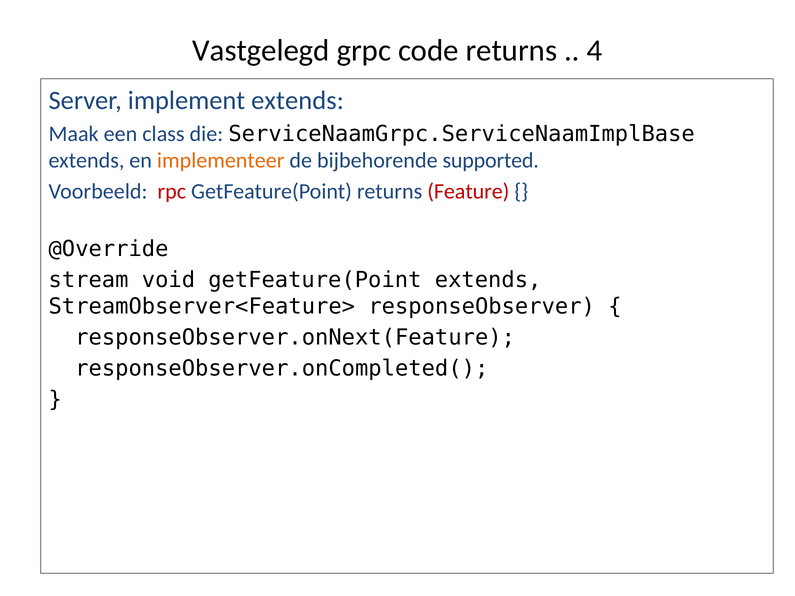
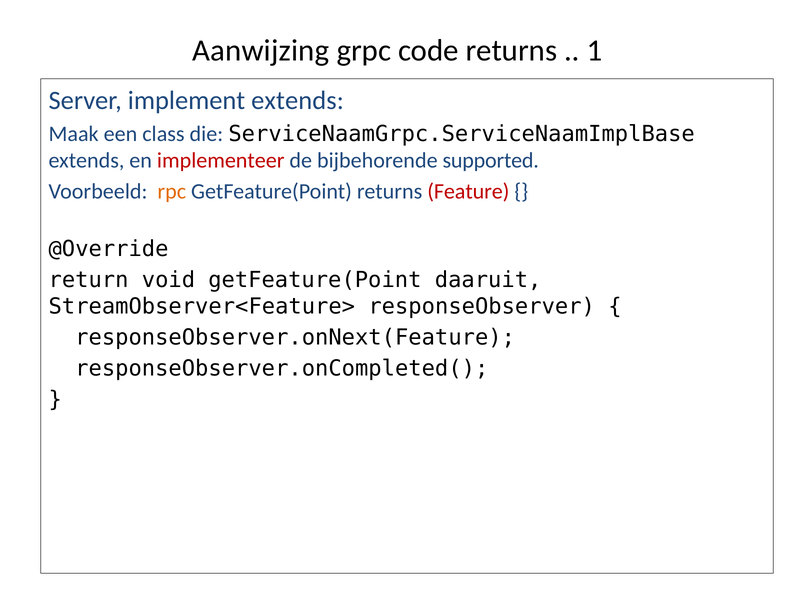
Vastgelegd: Vastgelegd -> Aanwijzing (261, 50)
4: 4 -> 1 (594, 50)
implementeer colour: orange -> red (221, 161)
rpc colour: red -> orange (172, 192)
stream: stream -> return (89, 280)
getFeature(Point extends: extends -> daaruit (488, 280)
